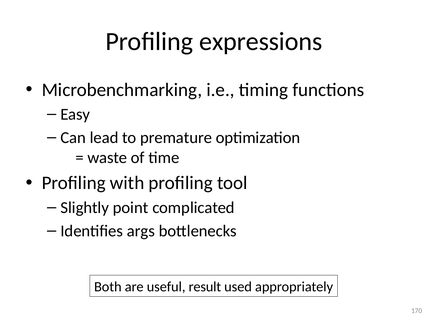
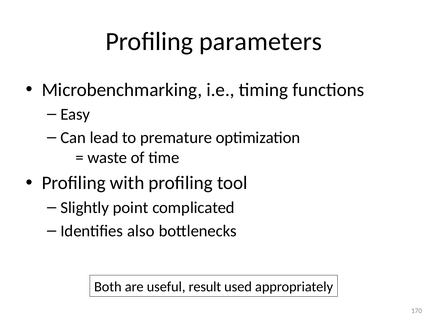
expressions: expressions -> parameters (261, 41)
args: args -> also (141, 231)
